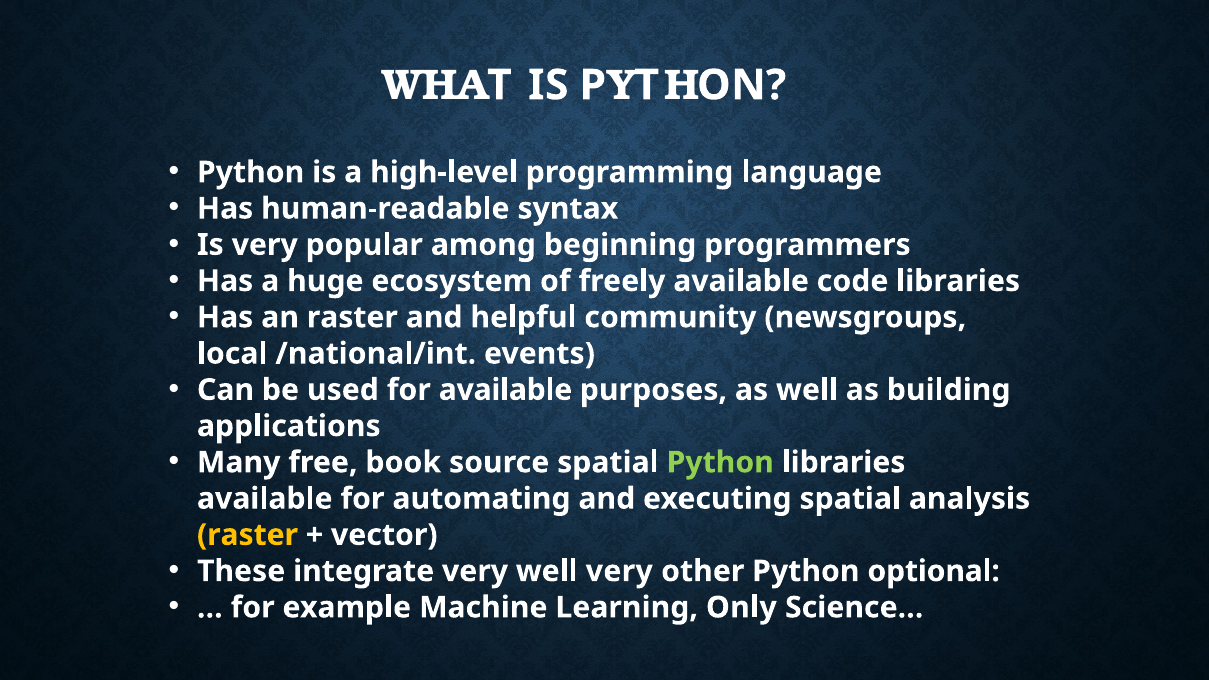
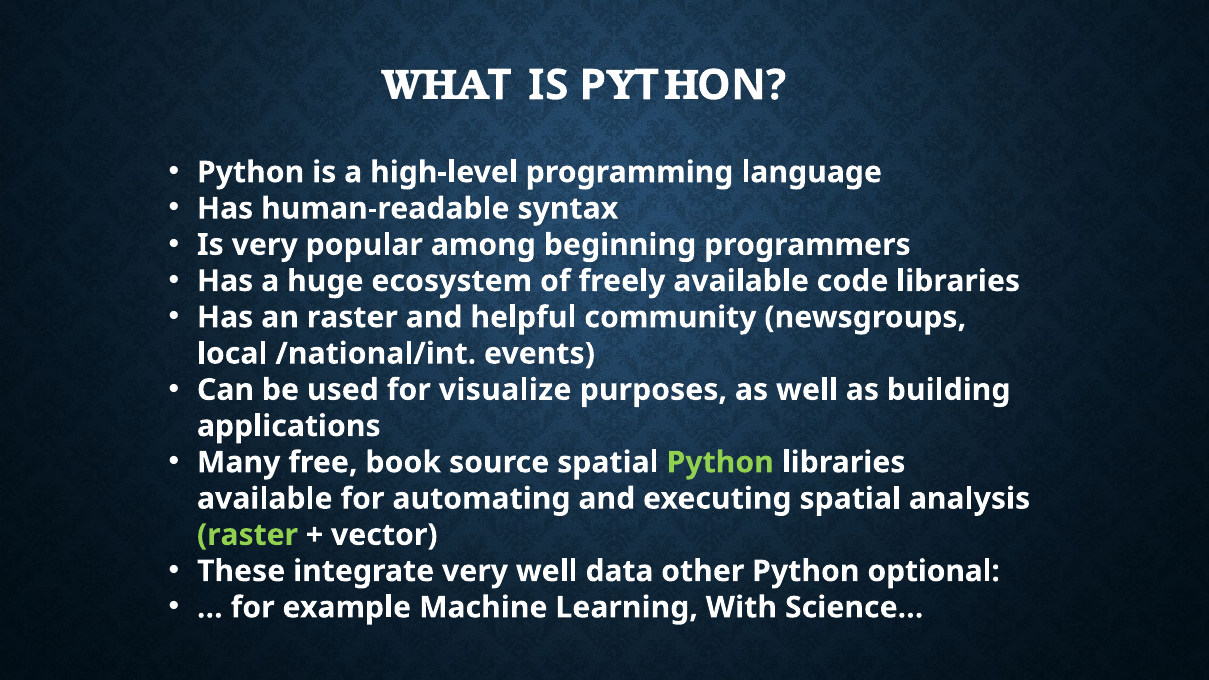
for available: available -> visualize (505, 390)
raster colour: yellow -> light green (247, 535)
well very: very -> data (620, 571)
Only: Only -> With (741, 608)
